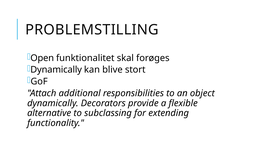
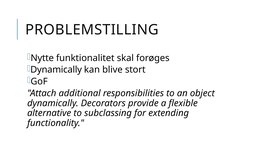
Open: Open -> Nytte (42, 58)
